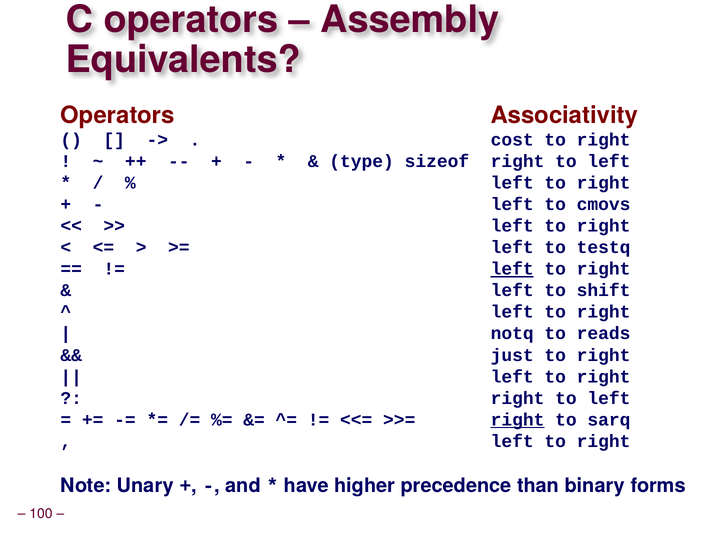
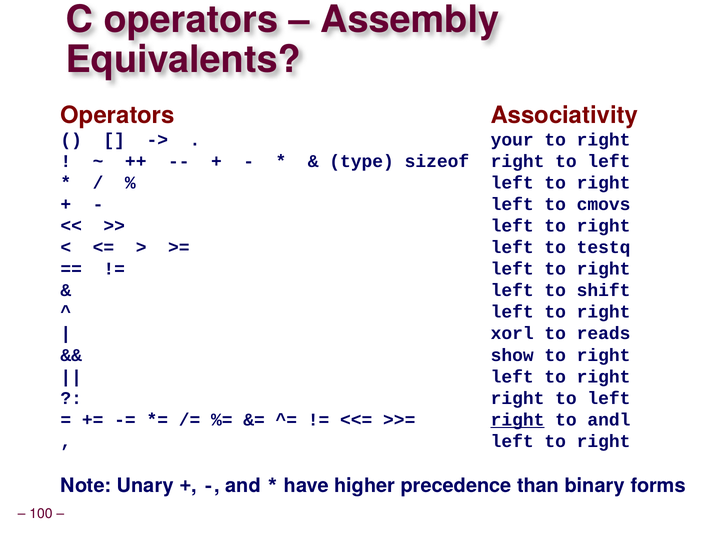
cost: cost -> your (512, 140)
left underline: present -> none (512, 269)
notq: notq -> xorl (512, 333)
just: just -> show (512, 355)
sarq: sarq -> andl (609, 419)
